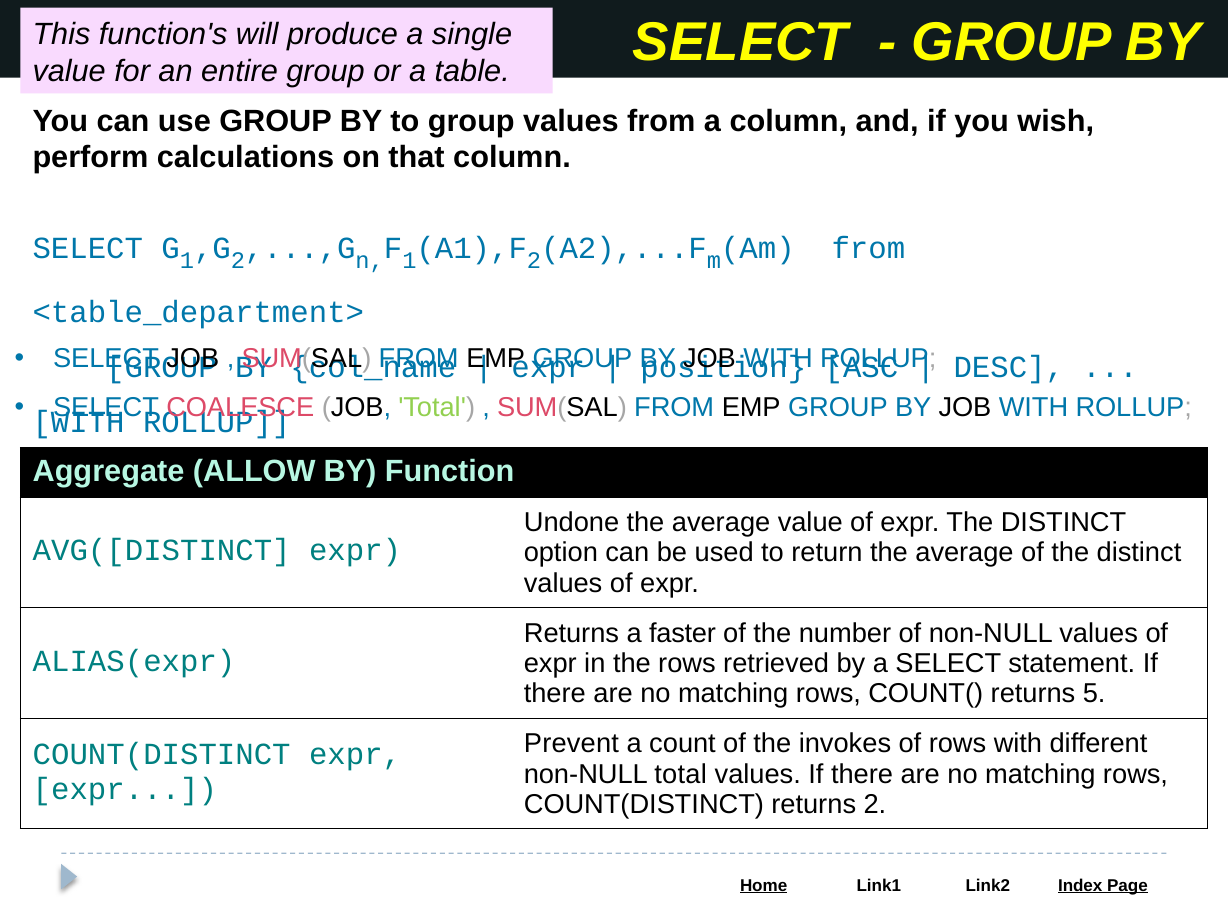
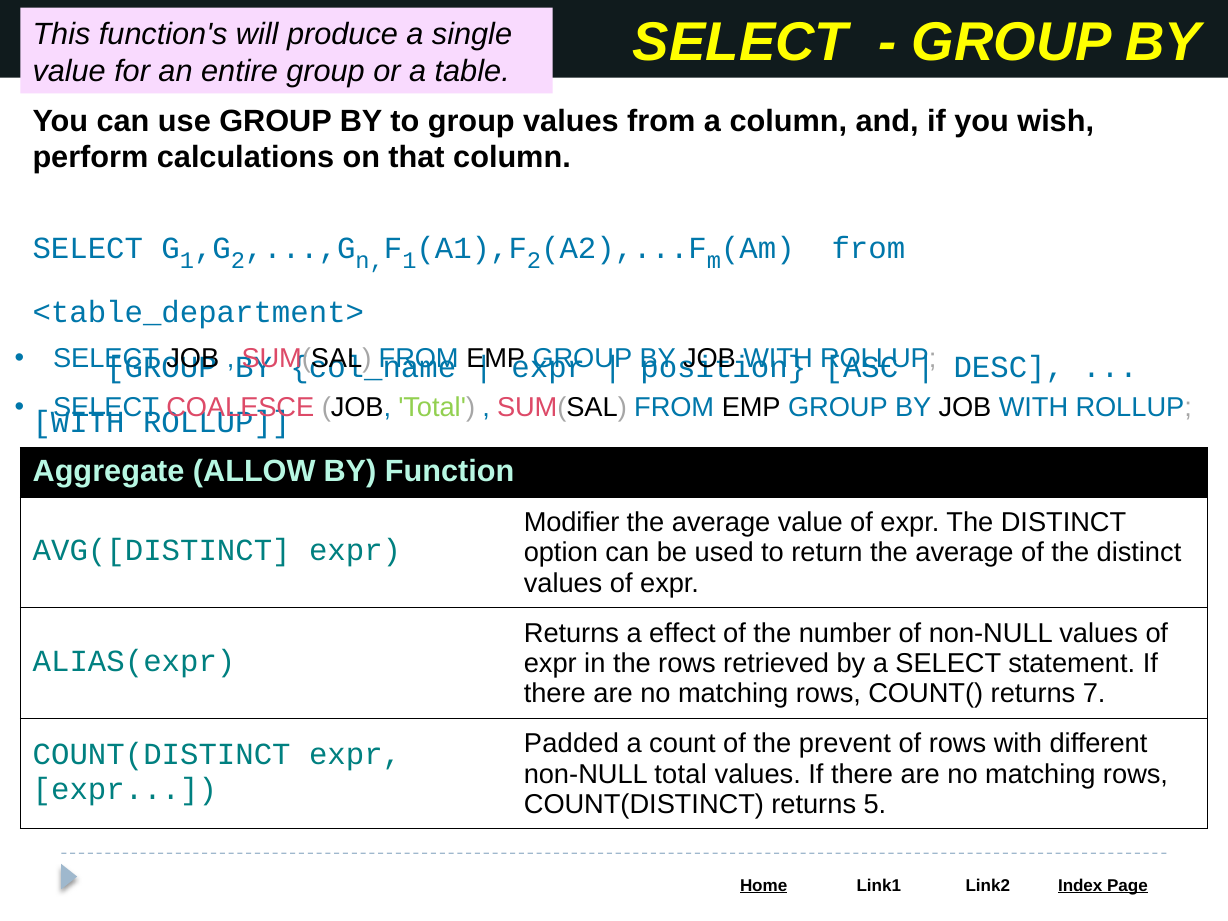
Undone: Undone -> Modifier (572, 523)
faster: faster -> effect (682, 633)
5: 5 -> 7 (1094, 694)
Prevent: Prevent -> Padded (571, 744)
invokes: invokes -> prevent (845, 744)
returns 2: 2 -> 5 (875, 804)
